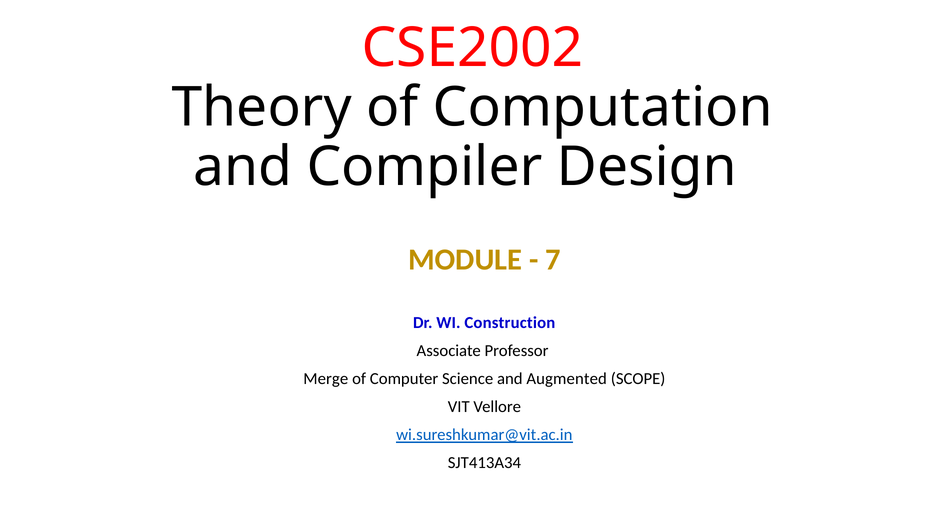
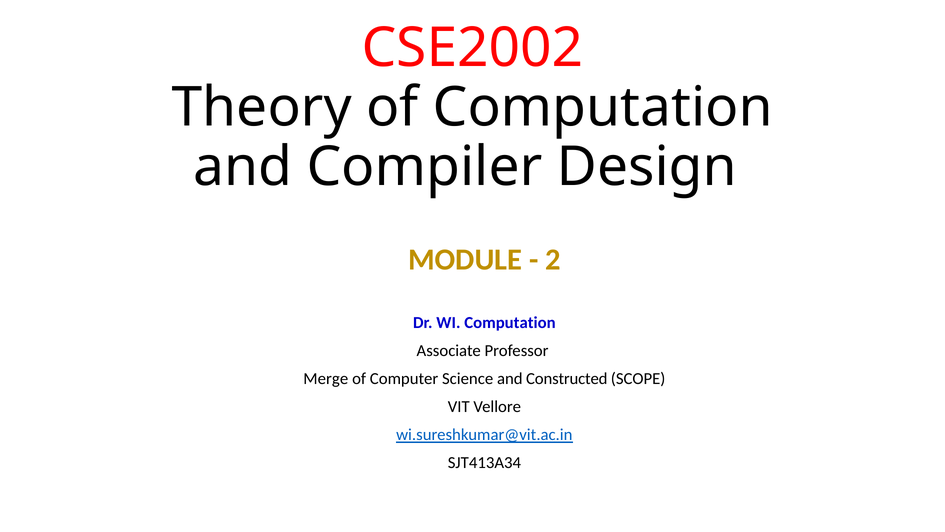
7: 7 -> 2 (553, 259)
WI Construction: Construction -> Computation (510, 323)
Augmented: Augmented -> Constructed (567, 378)
